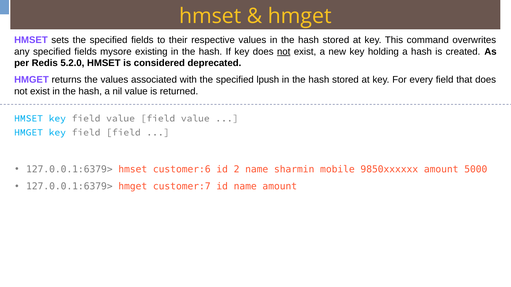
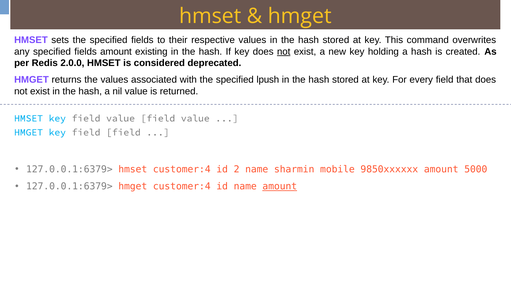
fields mysore: mysore -> amount (116, 52)
5.2.0: 5.2.0 -> 2.0.0 (72, 63)
hmset customer:6: customer:6 -> customer:4 (182, 170)
hmget customer:7: customer:7 -> customer:4 (182, 187)
amount underline: none -> present (280, 187)
